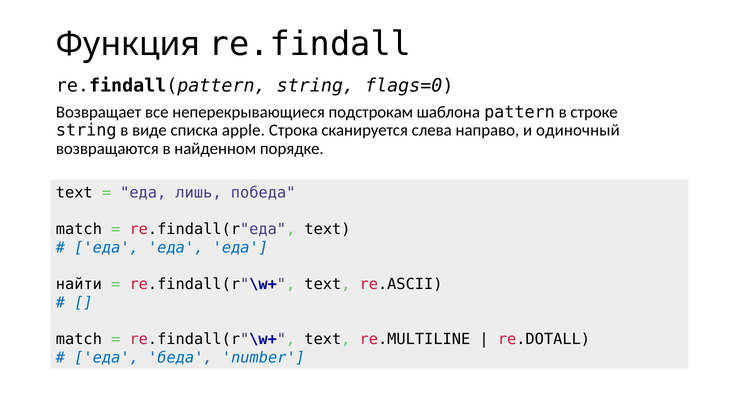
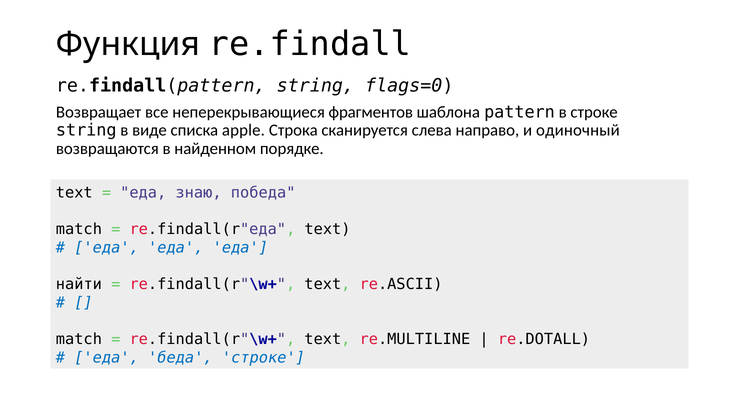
подстрокам: подстрокам -> фрагментов (371, 112)
лишь: лишь -> знаю (199, 192)
беда number: number -> строке (263, 358)
